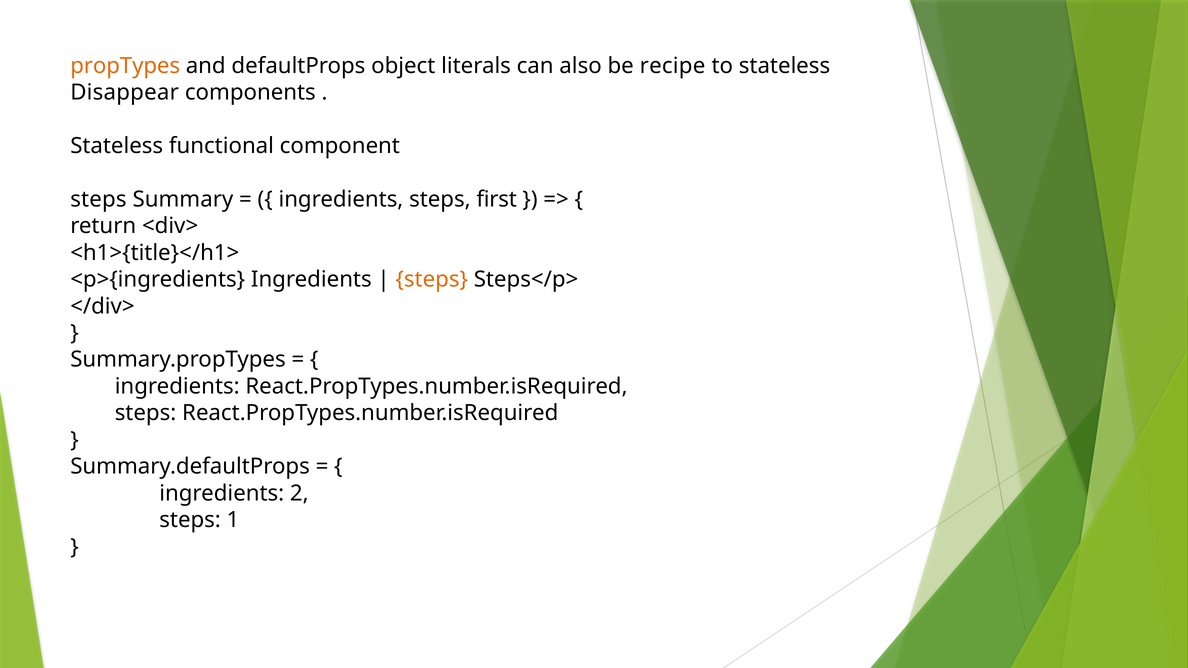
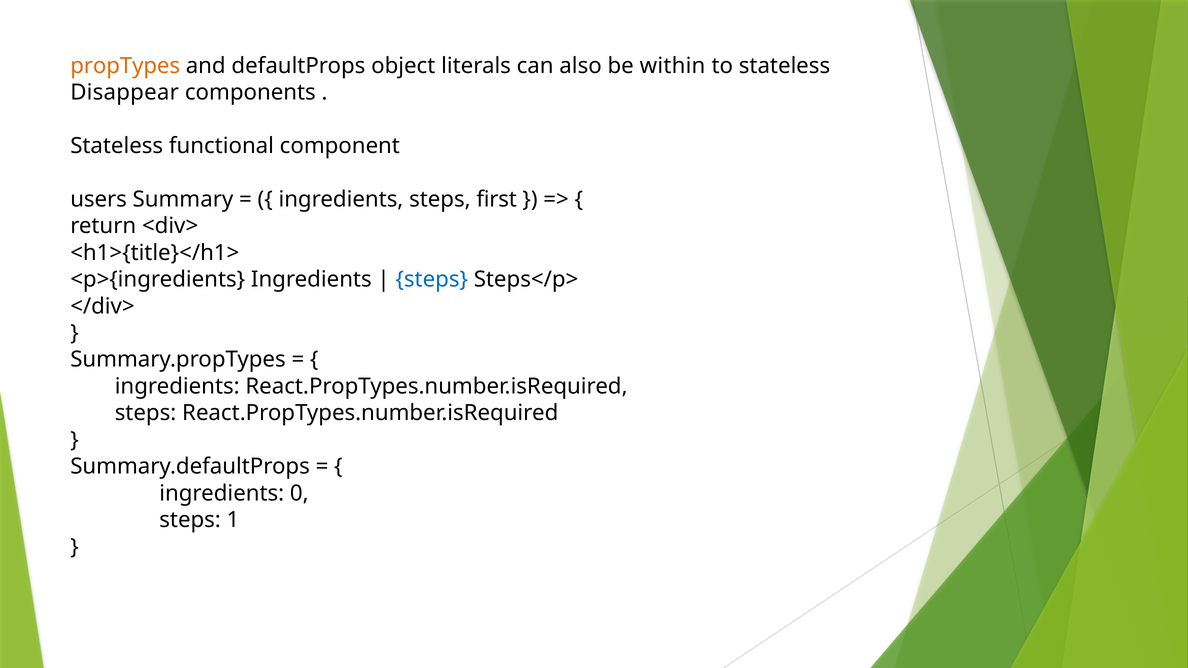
recipe: recipe -> within (673, 66)
steps: steps -> users (99, 199)
steps colour: orange -> blue (432, 280)
2: 2 -> 0 (299, 493)
